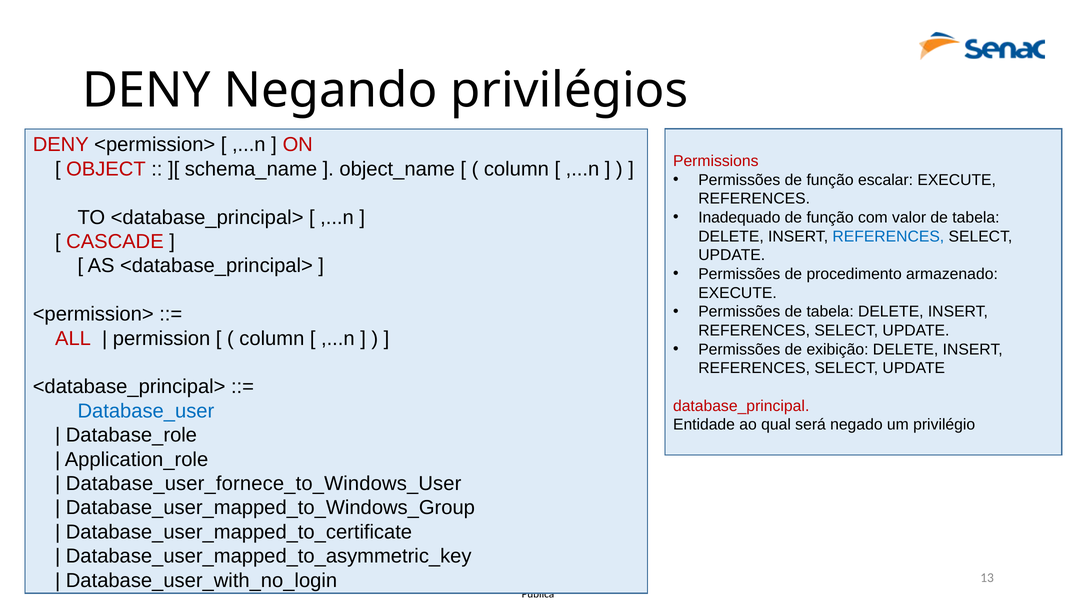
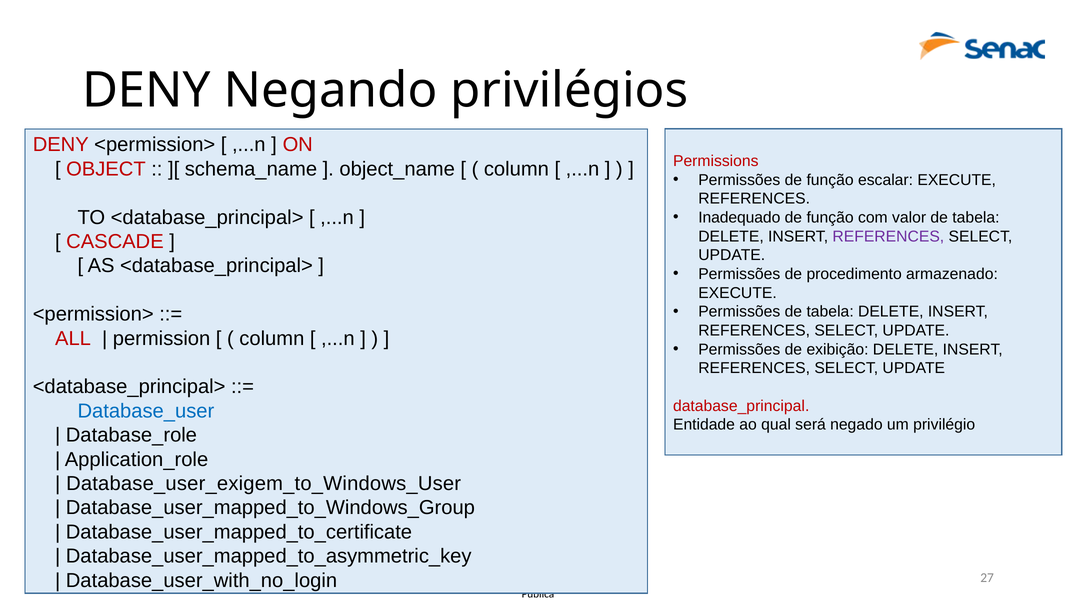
REFERENCES colour: blue -> purple (888, 237)
Database_user_fornece_to_Windows_User: Database_user_fornece_to_Windows_User -> Database_user_exigem_to_Windows_User (264, 484)
13: 13 -> 27 (987, 578)
